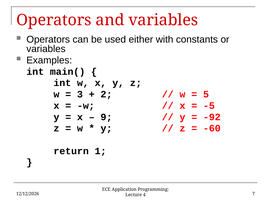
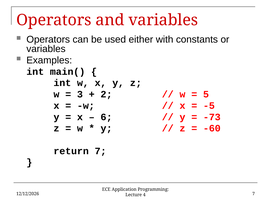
9: 9 -> 6 (106, 117)
-92: -92 -> -73 (212, 117)
return 1: 1 -> 7 (101, 151)
